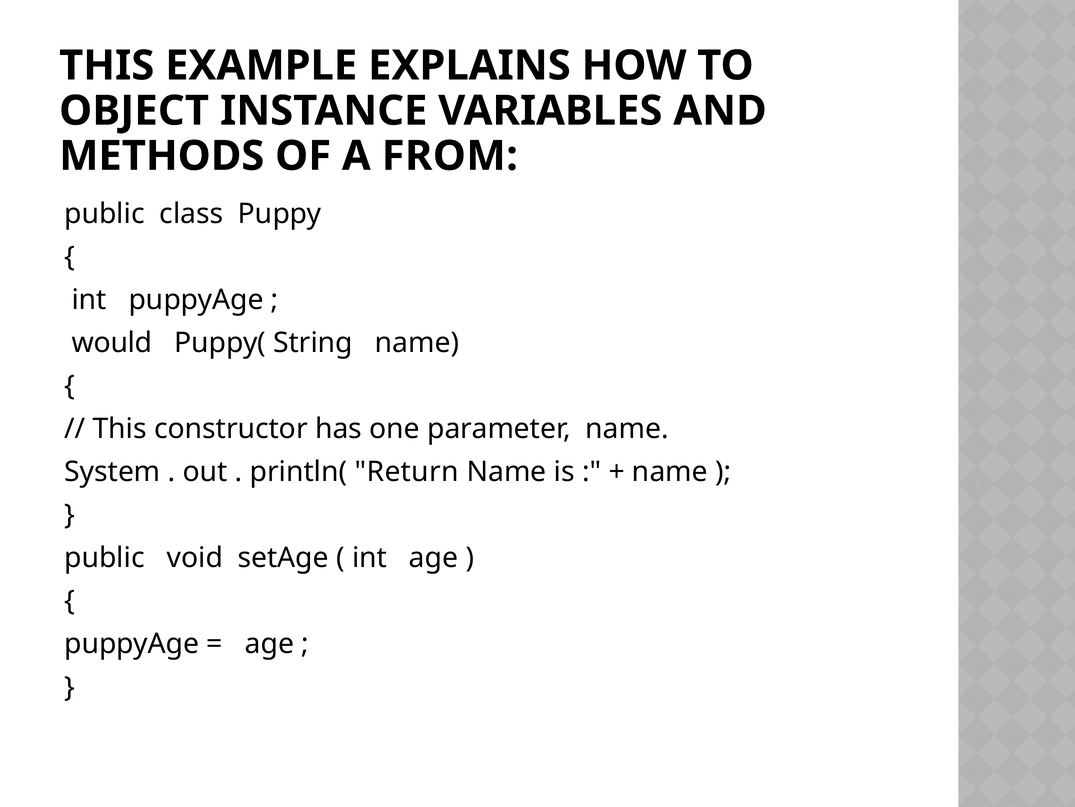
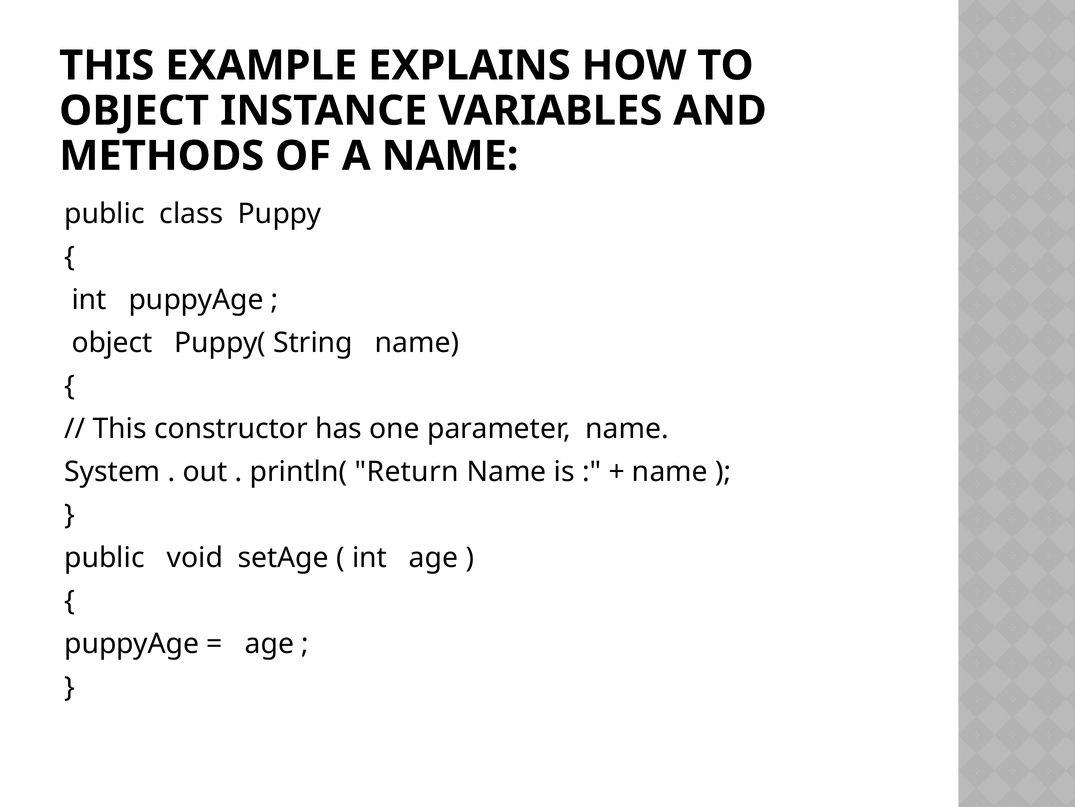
A FROM: FROM -> NAME (450, 156)
would: would -> object (112, 343)
